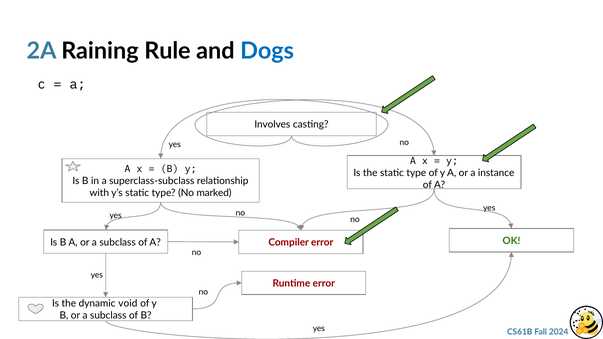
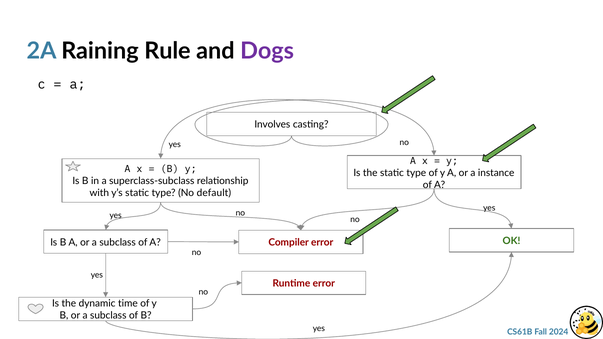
Dogs colour: blue -> purple (267, 51)
marked: marked -> default (214, 193)
void: void -> time (128, 304)
